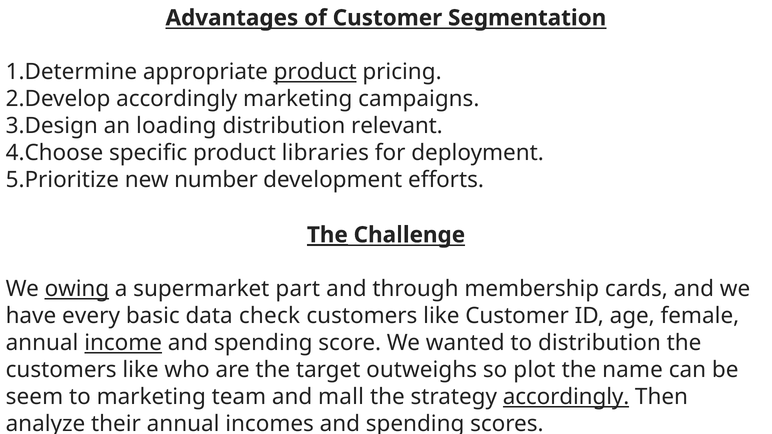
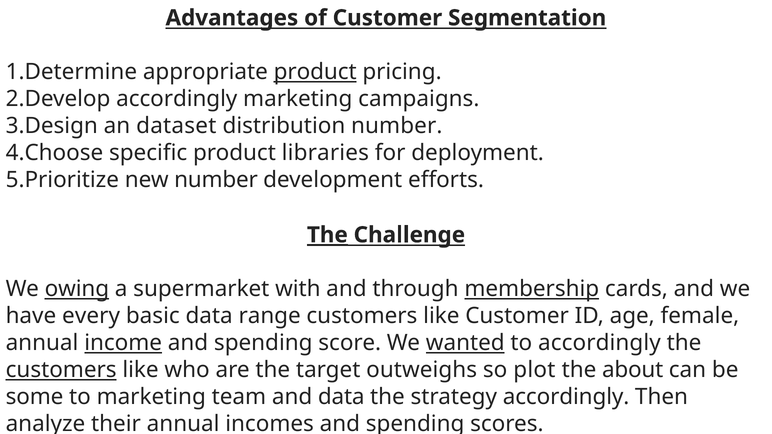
loading: loading -> dataset (176, 126)
distribution relevant: relevant -> number (397, 126)
part: part -> with (298, 289)
membership underline: none -> present (532, 289)
check: check -> range (270, 316)
wanted underline: none -> present (465, 343)
to distribution: distribution -> accordingly (599, 343)
customers underline: none -> present (61, 370)
name: name -> about (633, 370)
seem: seem -> some (35, 397)
and mall: mall -> data (341, 397)
accordingly underline: present -> none (566, 397)
